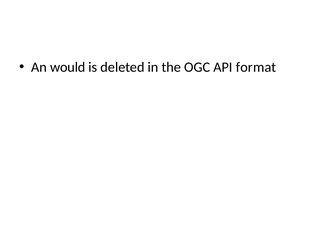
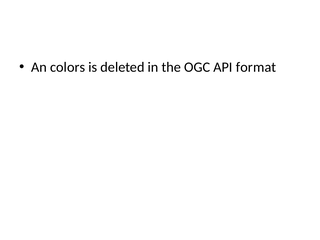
would: would -> colors (68, 67)
